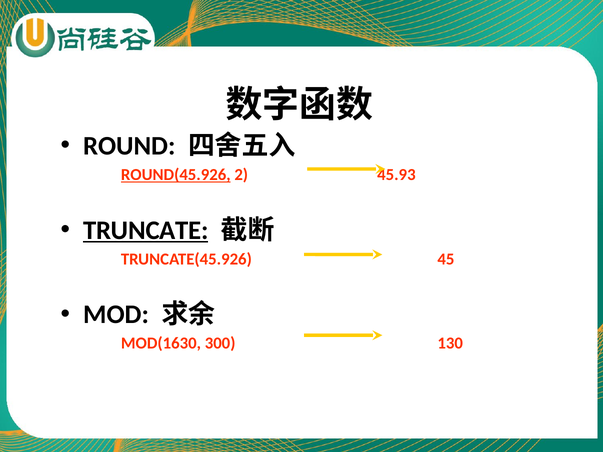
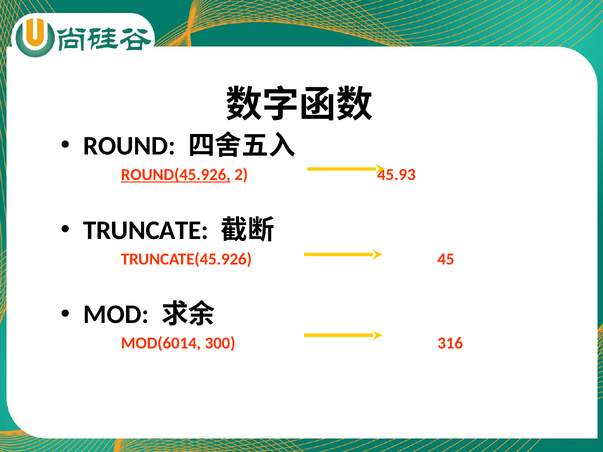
TRUNCATE underline: present -> none (146, 230)
MOD(1630: MOD(1630 -> MOD(6014 (161, 344)
130: 130 -> 316 (450, 344)
